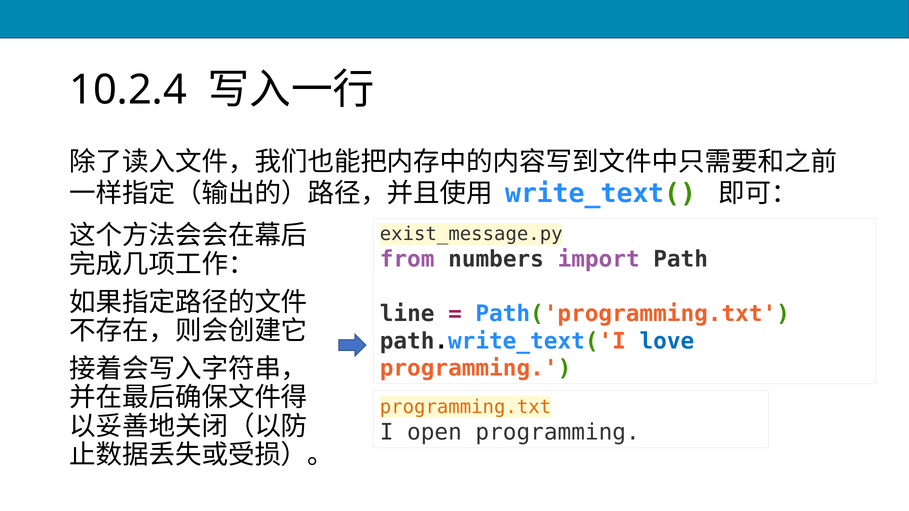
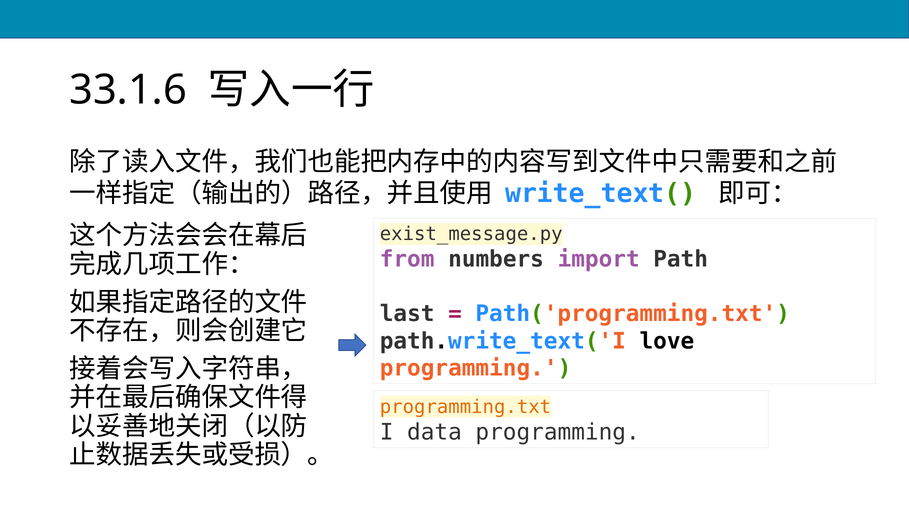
10.2.4: 10.2.4 -> 33.1.6 (128, 90)
line: line -> last (407, 314)
love colour: blue -> black (667, 341)
open: open -> data (434, 433)
